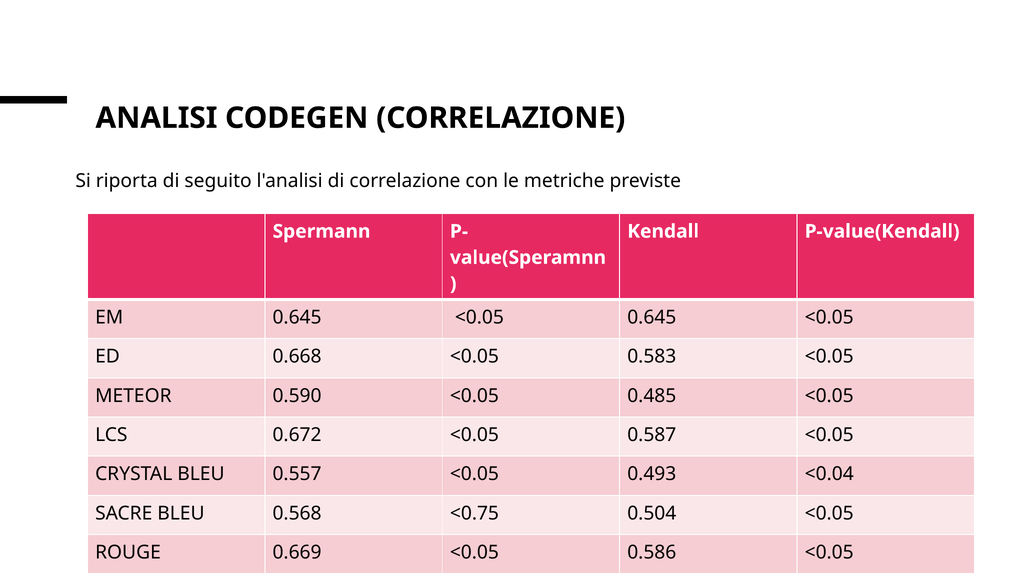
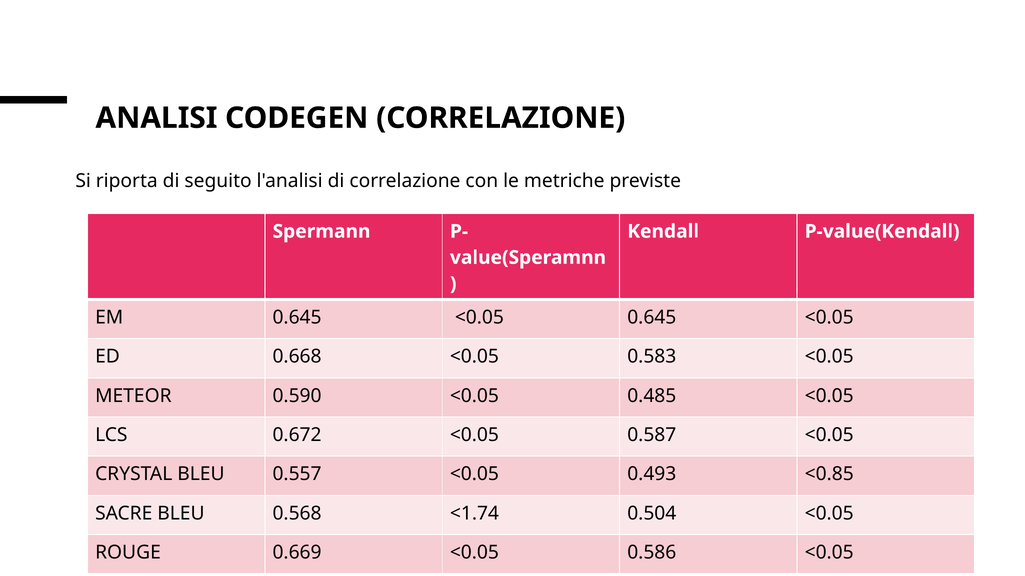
<0.04: <0.04 -> <0.85 (829, 475)
<0.75: <0.75 -> <1.74 (474, 514)
